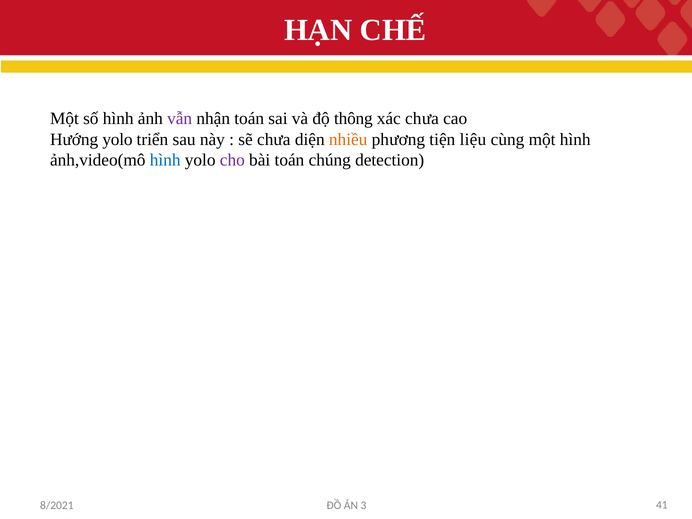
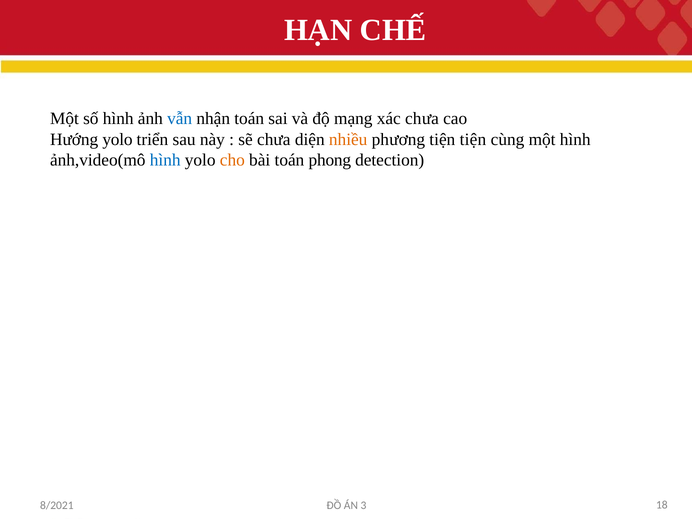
vẫn colour: purple -> blue (180, 119)
thông: thông -> mạng (353, 119)
tiện liệu: liệu -> tiện (473, 140)
cho colour: purple -> orange (232, 160)
chúng: chúng -> phong (330, 160)
41: 41 -> 18 (662, 505)
